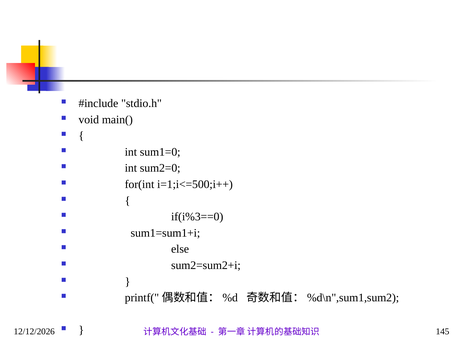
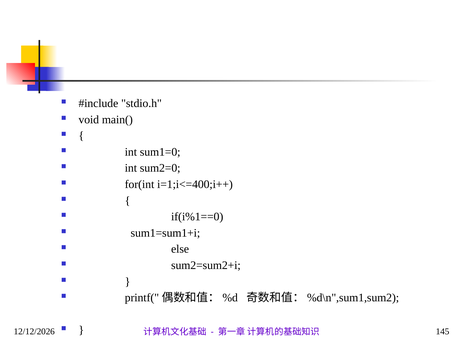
i=1;i<=500;i++: i=1;i<=500;i++ -> i=1;i<=400;i++ (195, 184)
if(i%3==0: if(i%3==0 -> if(i%1==0 (197, 217)
